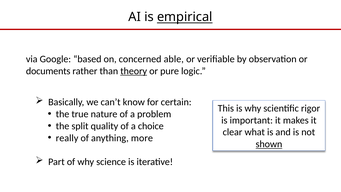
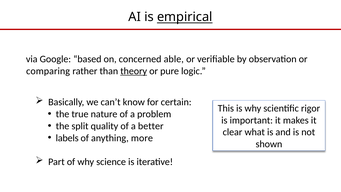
documents: documents -> comparing (48, 71)
choice: choice -> better (151, 126)
really: really -> labels (67, 138)
shown underline: present -> none (269, 144)
